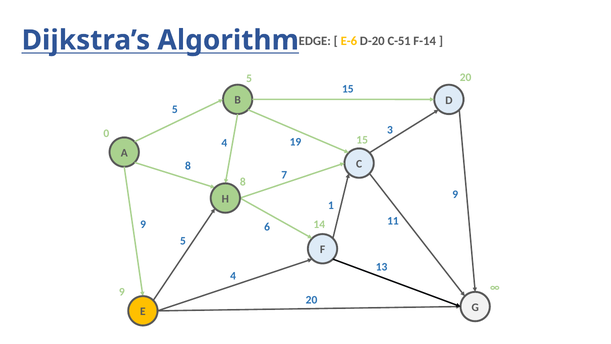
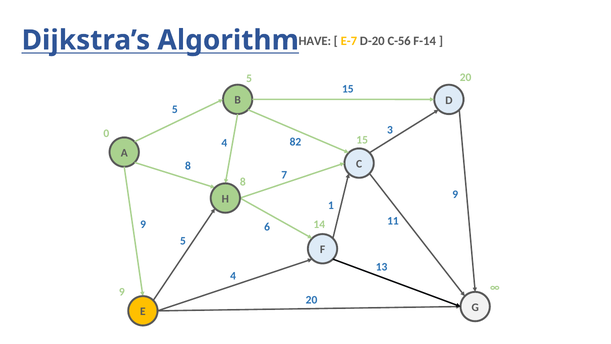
EDGE: EDGE -> HAVE (315, 41)
E-6: E-6 -> E-7 (349, 41)
C-51: C-51 -> C-56 (399, 41)
19: 19 -> 82 (295, 142)
